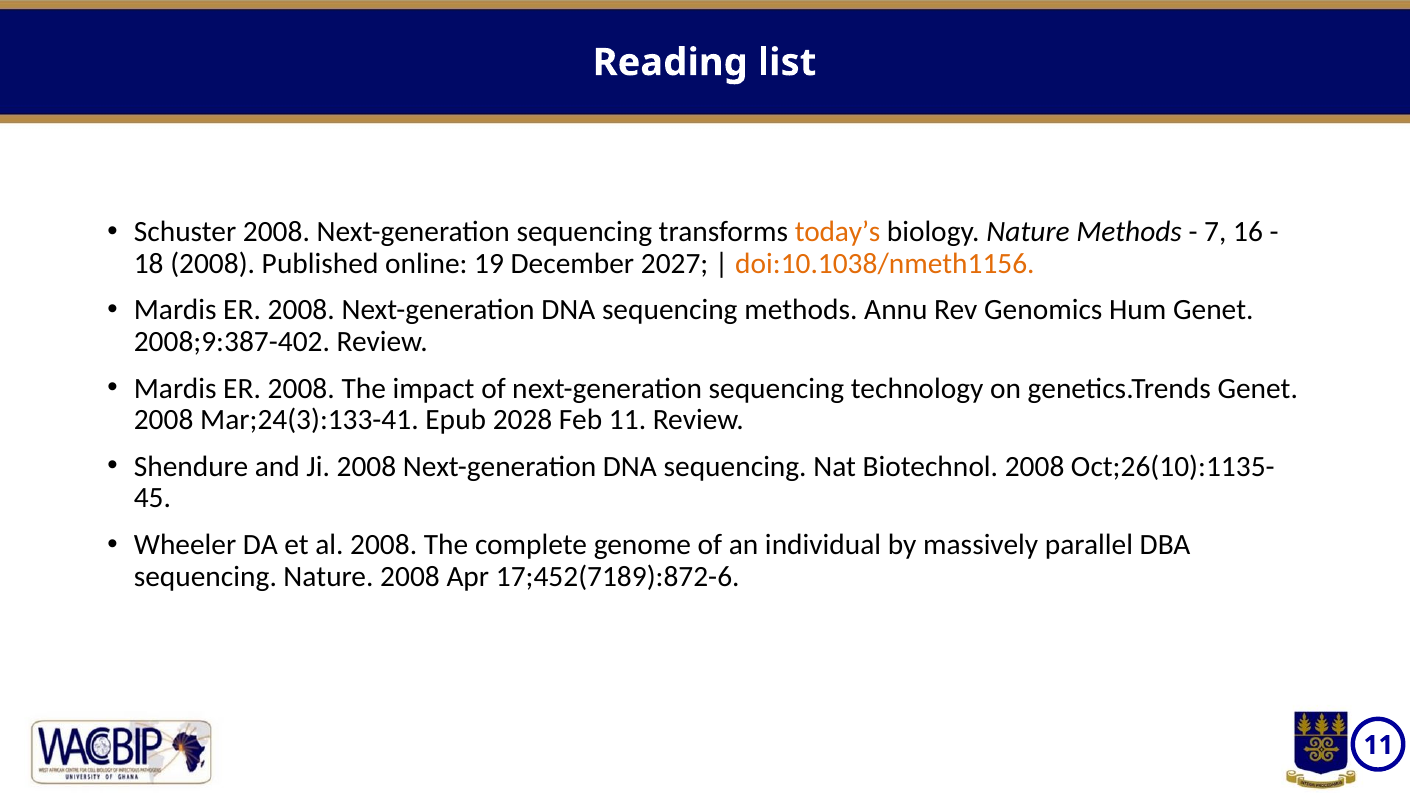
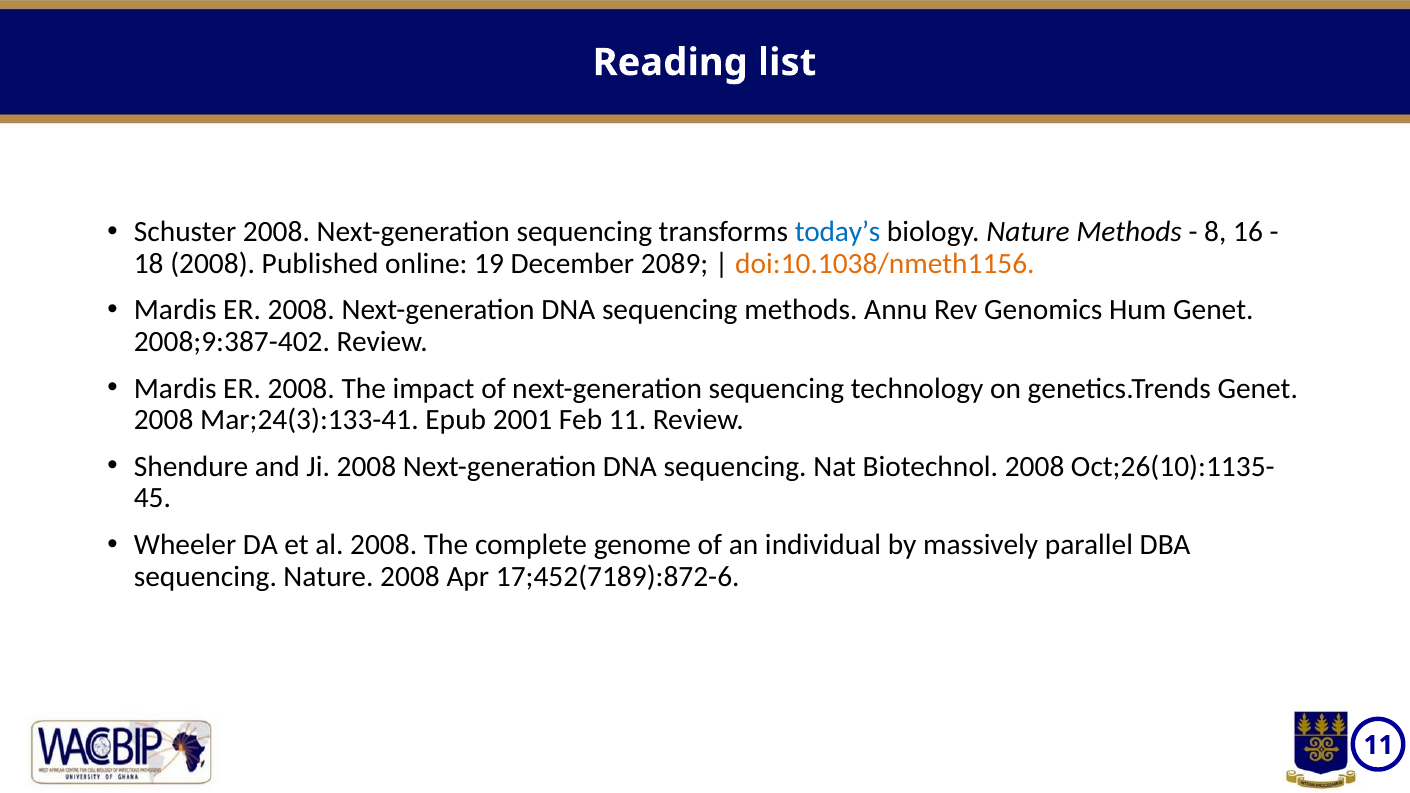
today’s colour: orange -> blue (838, 232)
7: 7 -> 8 (1215, 232)
2027: 2027 -> 2089 (675, 264)
2028: 2028 -> 2001 (523, 420)
